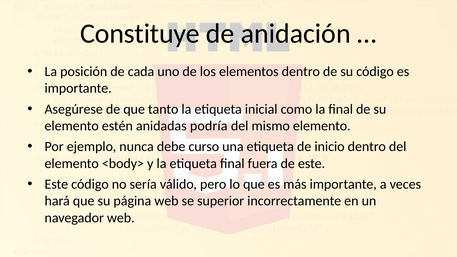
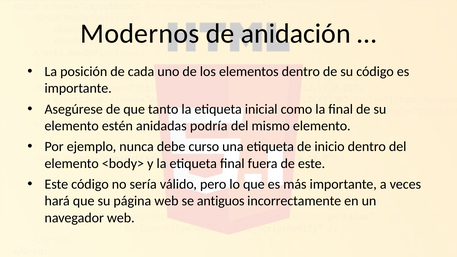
Constituye: Constituye -> Modernos (140, 34)
superior: superior -> antiguos (221, 201)
